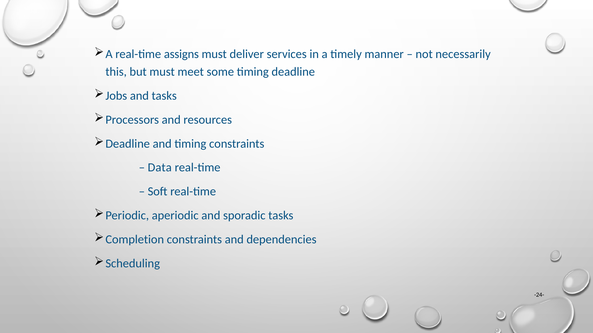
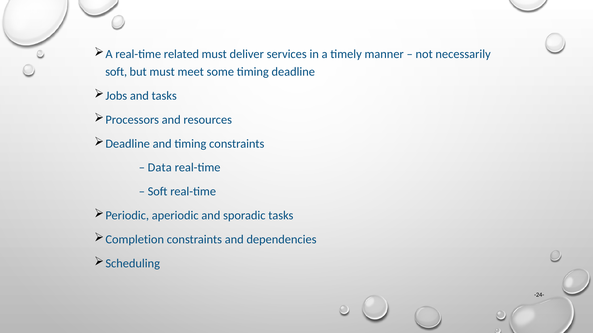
assigns: assigns -> related (181, 54)
this: this -> soft (116, 72)
